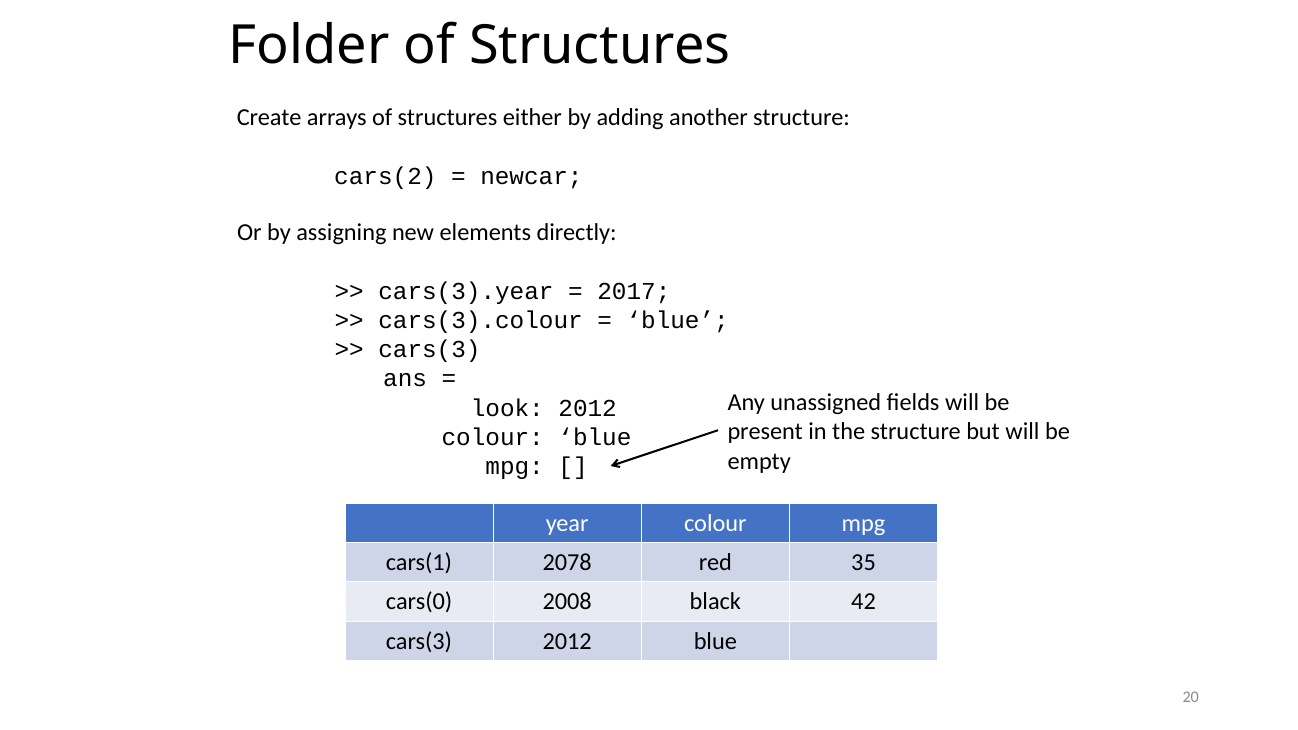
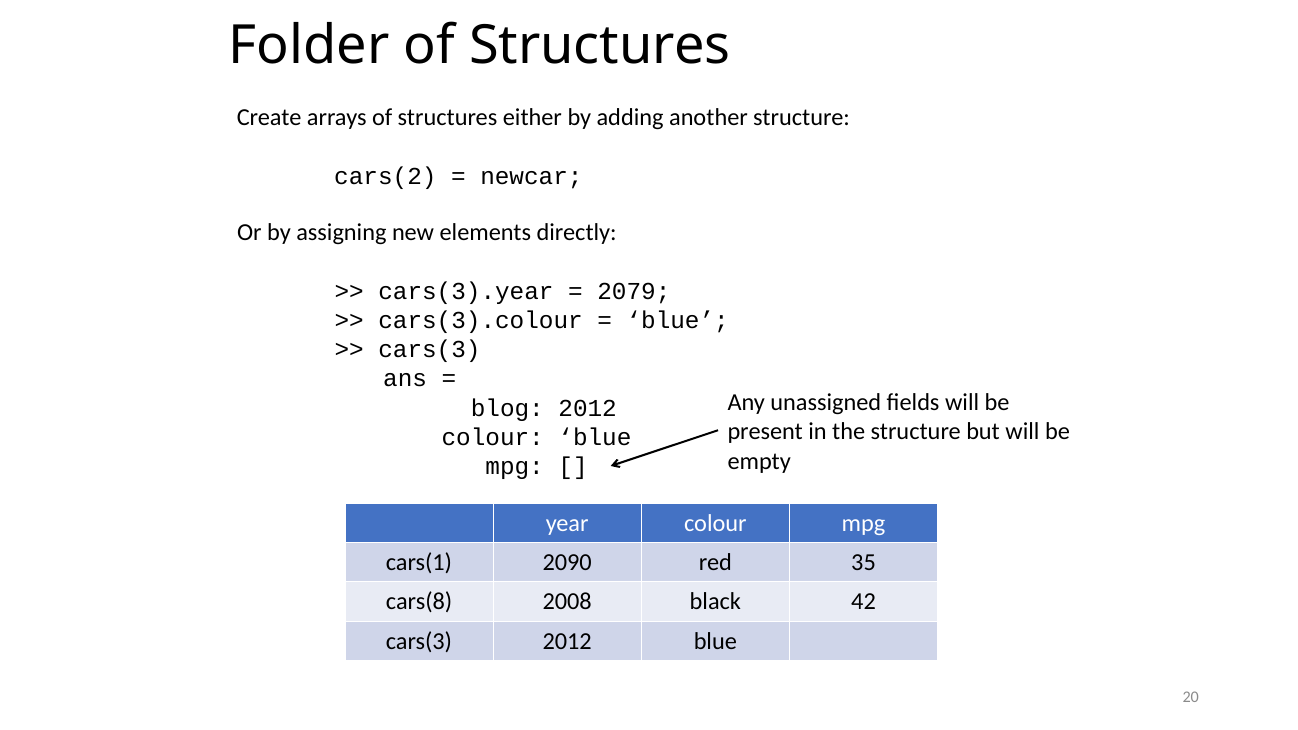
2017: 2017 -> 2079 (634, 291)
look: look -> blog (507, 408)
2078: 2078 -> 2090 (567, 563)
cars(0: cars(0 -> cars(8 (419, 602)
